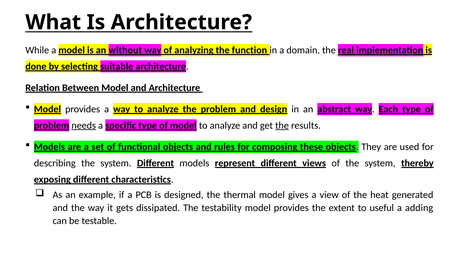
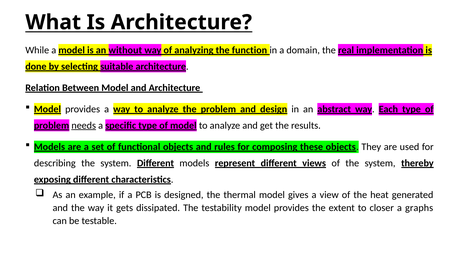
the underline: present -> none (282, 126)
useful: useful -> closer (382, 208)
adding: adding -> graphs (419, 208)
